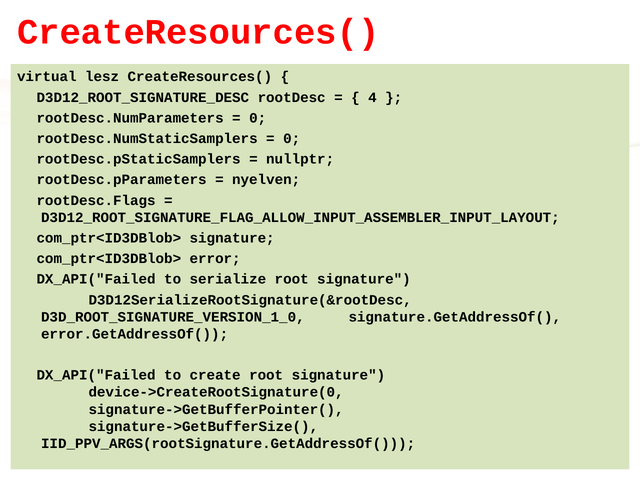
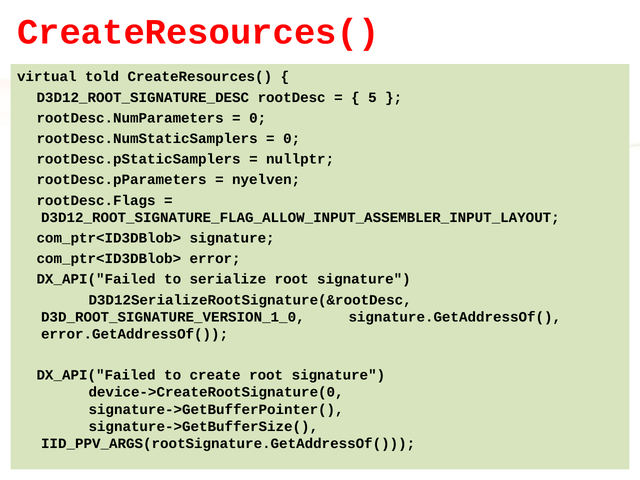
lesz: lesz -> told (102, 77)
4: 4 -> 5 (372, 97)
